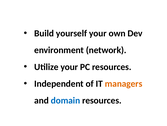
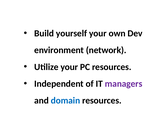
managers colour: orange -> purple (124, 83)
